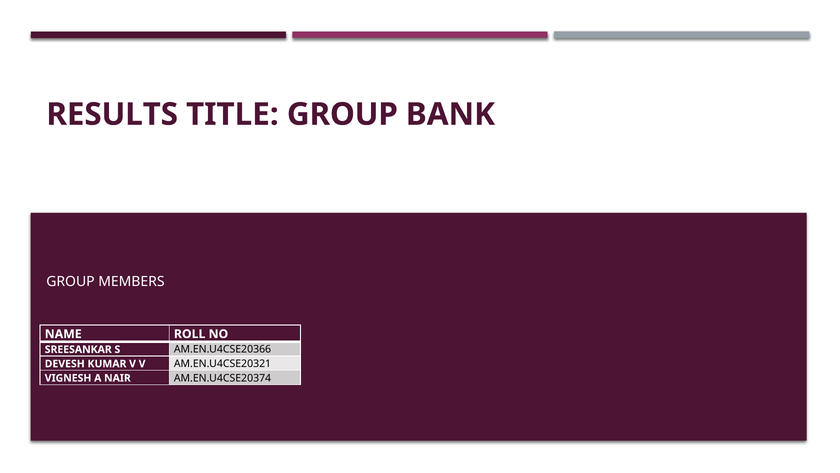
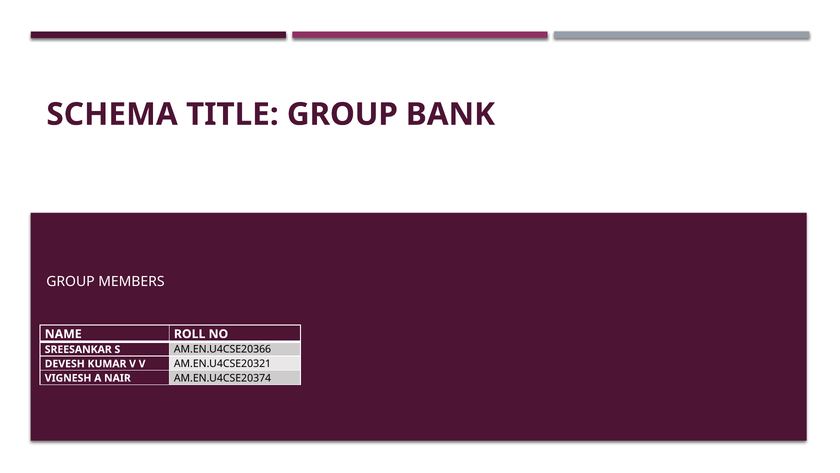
RESULTS: RESULTS -> SCHEMA (112, 114)
